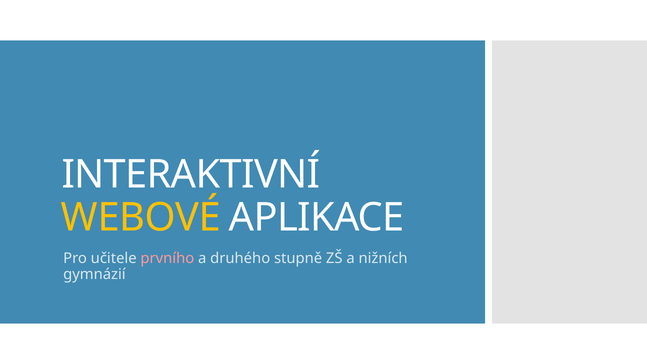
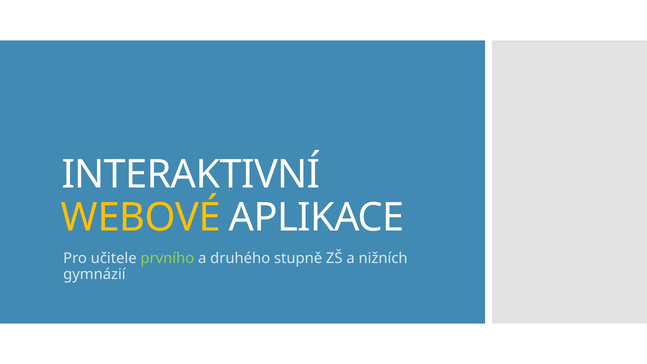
prvního colour: pink -> light green (167, 258)
